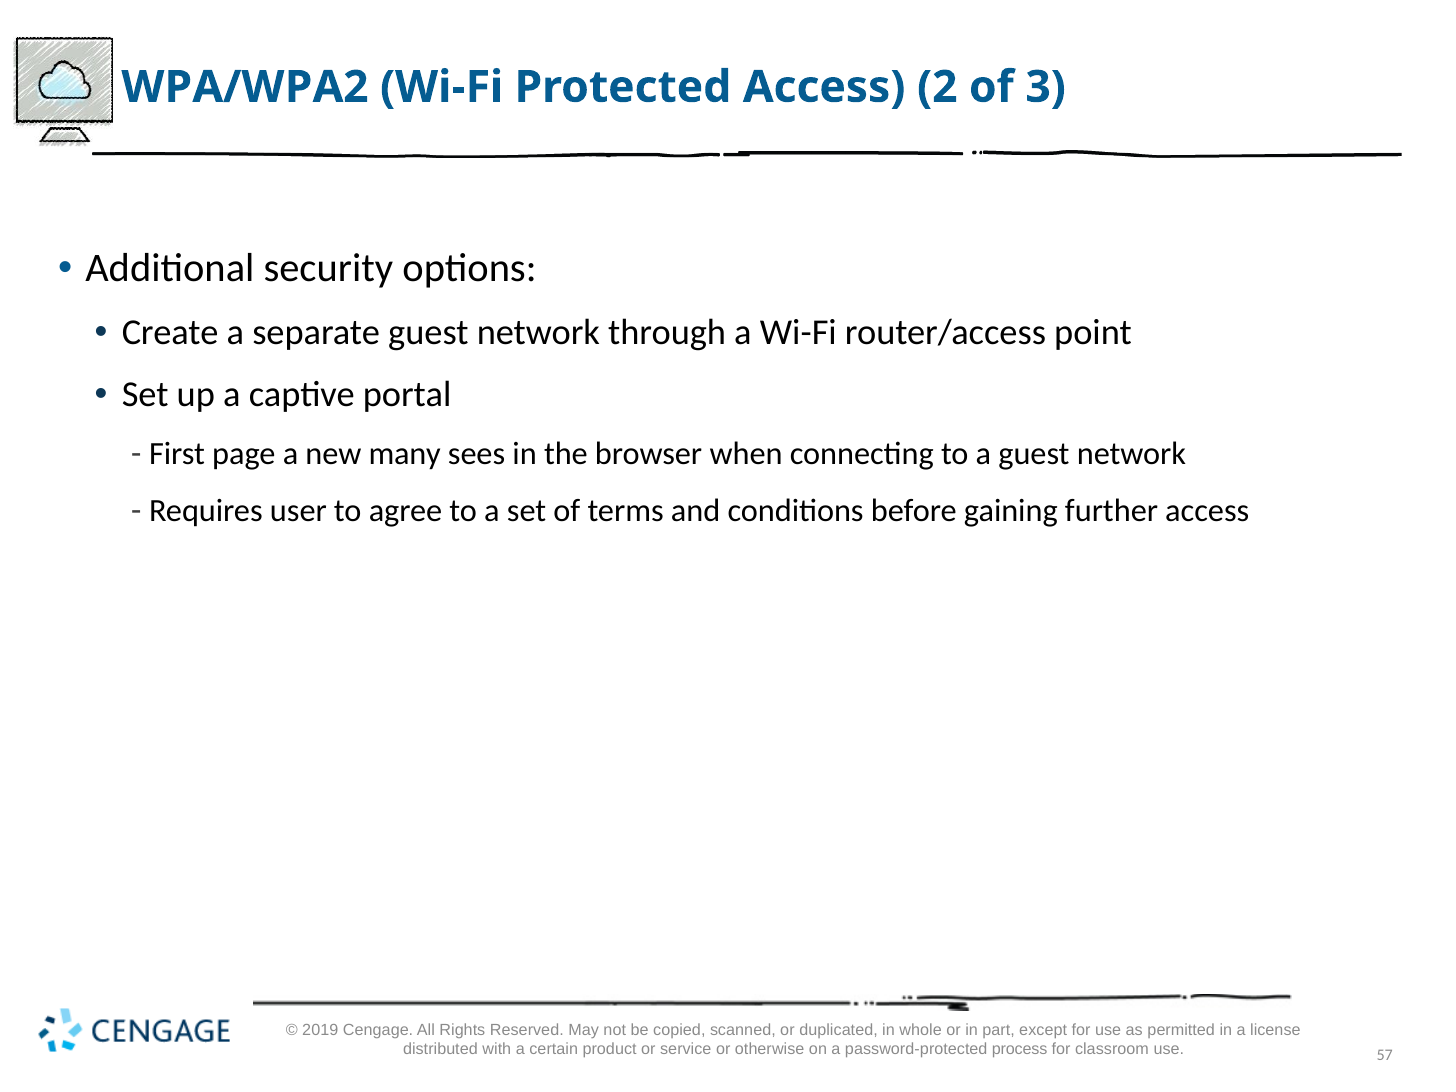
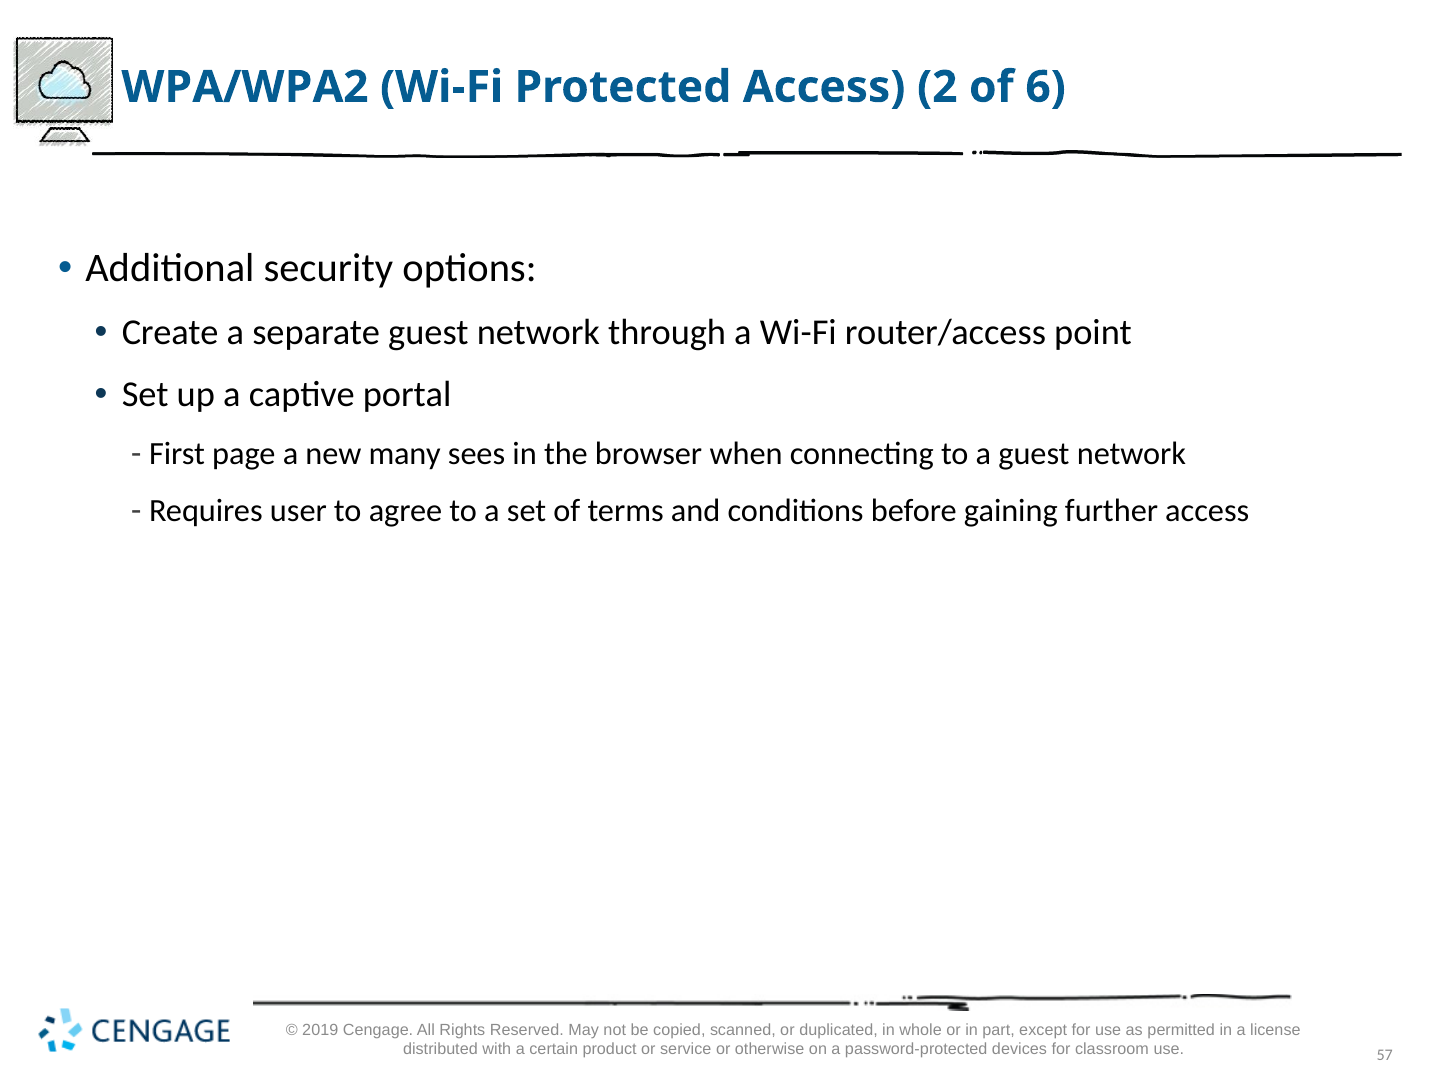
3: 3 -> 6 (1046, 87)
process: process -> devices (1019, 1049)
